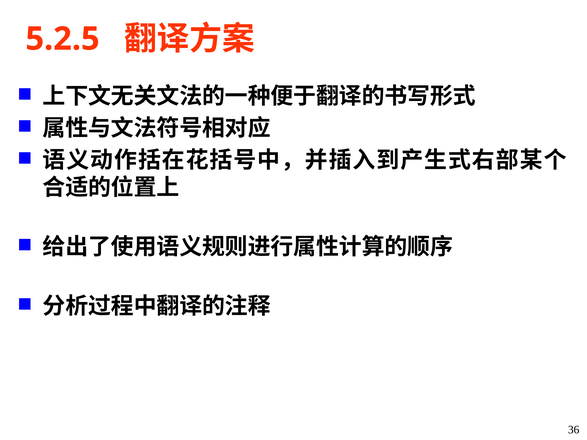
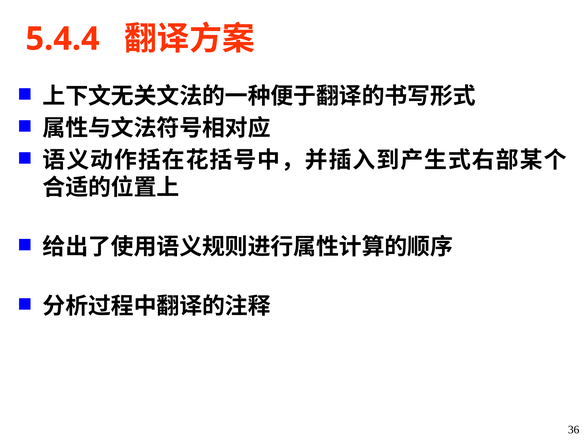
5.2.5: 5.2.5 -> 5.4.4 (63, 39)
